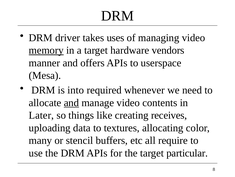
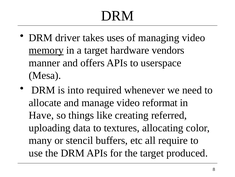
and underline: present -> none (71, 102)
contents: contents -> reformat (160, 102)
Later: Later -> Have (41, 115)
receives: receives -> referred (169, 115)
particular: particular -> produced (187, 152)
